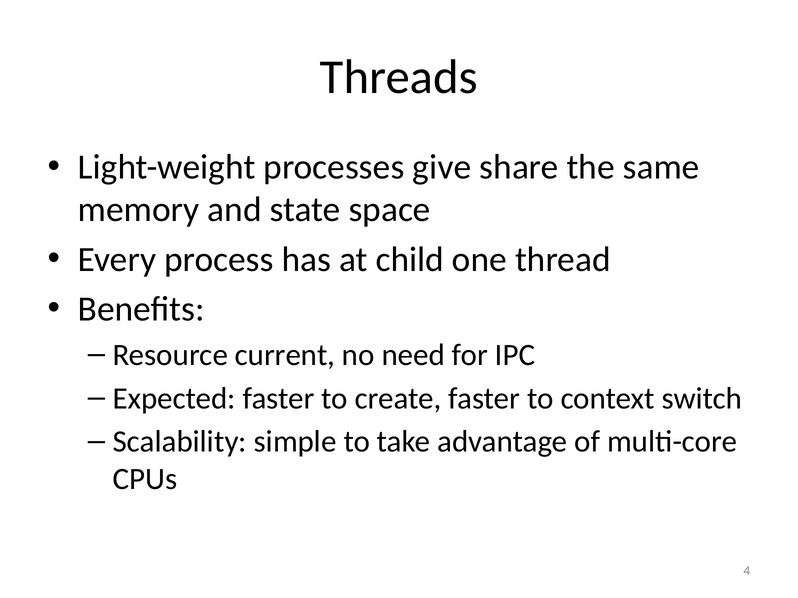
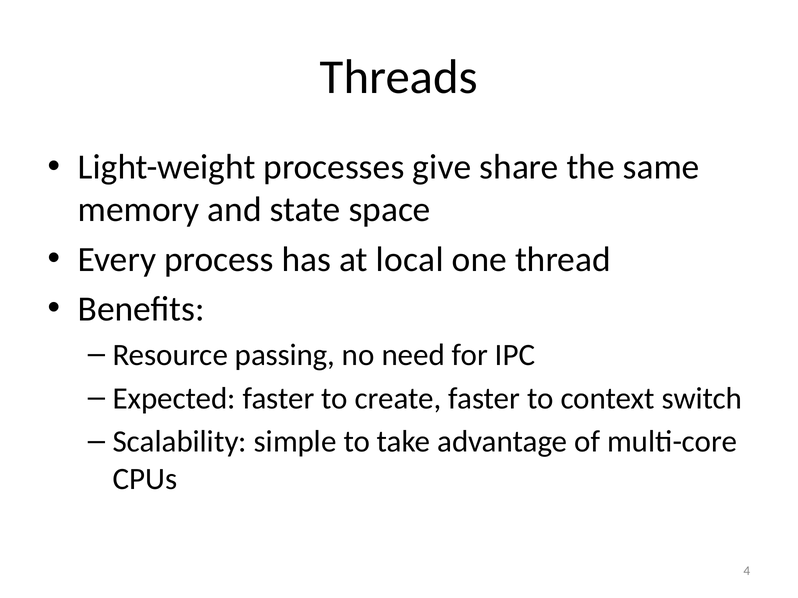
child: child -> local (410, 260)
current: current -> passing (285, 355)
